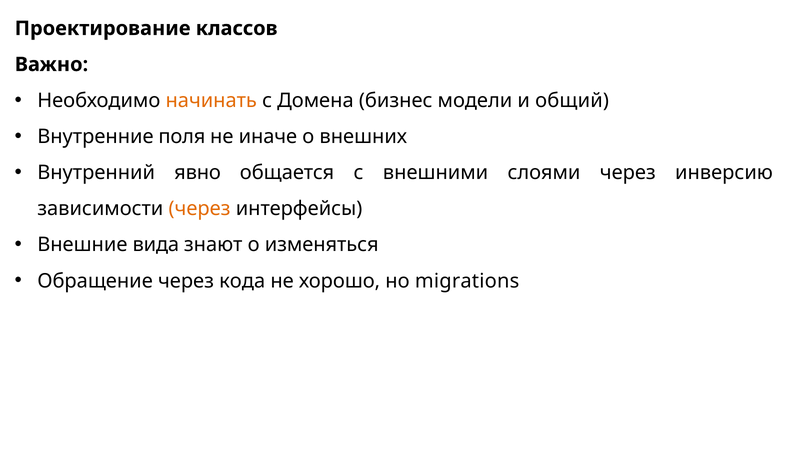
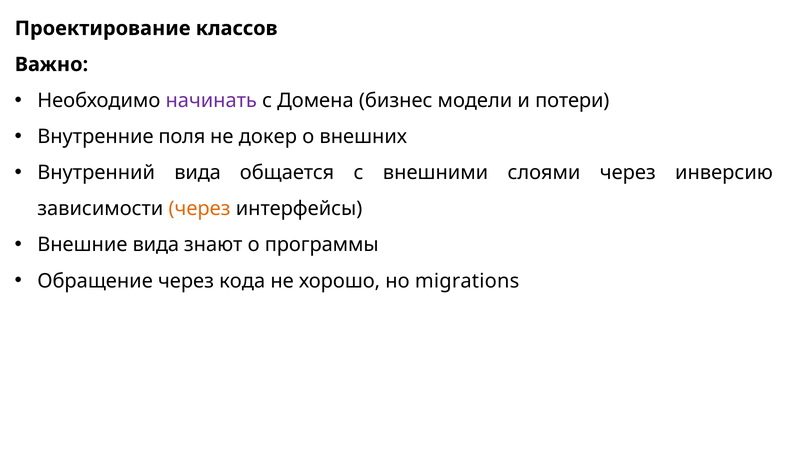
начинать colour: orange -> purple (211, 101)
общий: общий -> потери (572, 101)
иначе: иначе -> докер (268, 137)
Внутренний явно: явно -> вида (198, 173)
изменяться: изменяться -> программы (322, 245)
